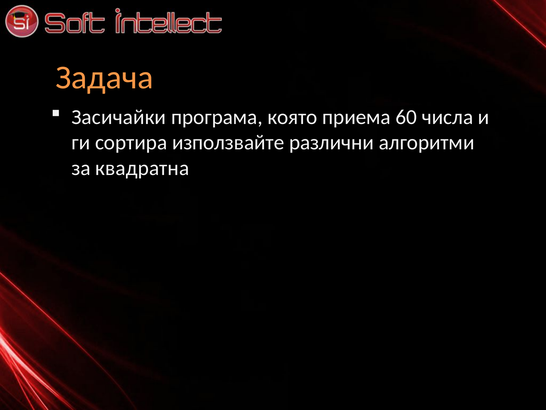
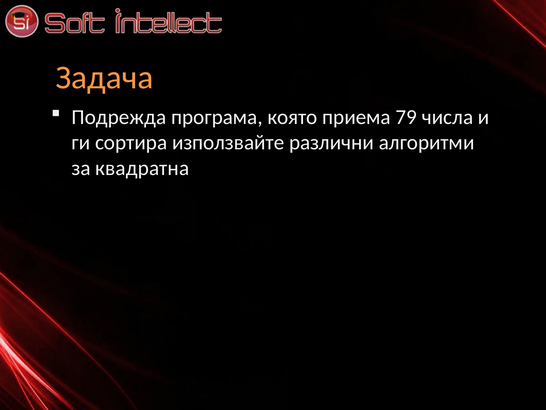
Засичайки: Засичайки -> Подрежда (119, 117)
60: 60 -> 79 (406, 117)
